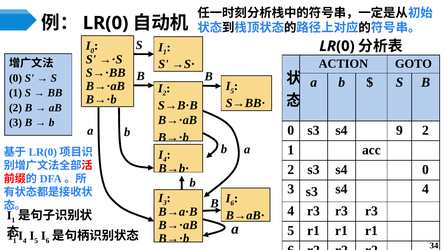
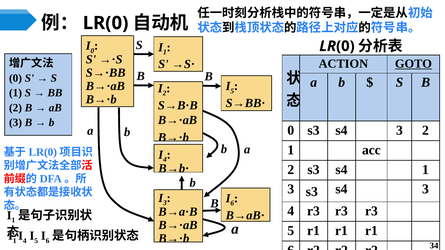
GOTO underline: none -> present (413, 64)
0 s3 s4 9: 9 -> 3 (399, 131)
s4 0: 0 -> 1 (426, 170)
3 s3 s4 4: 4 -> 3 (426, 189)
